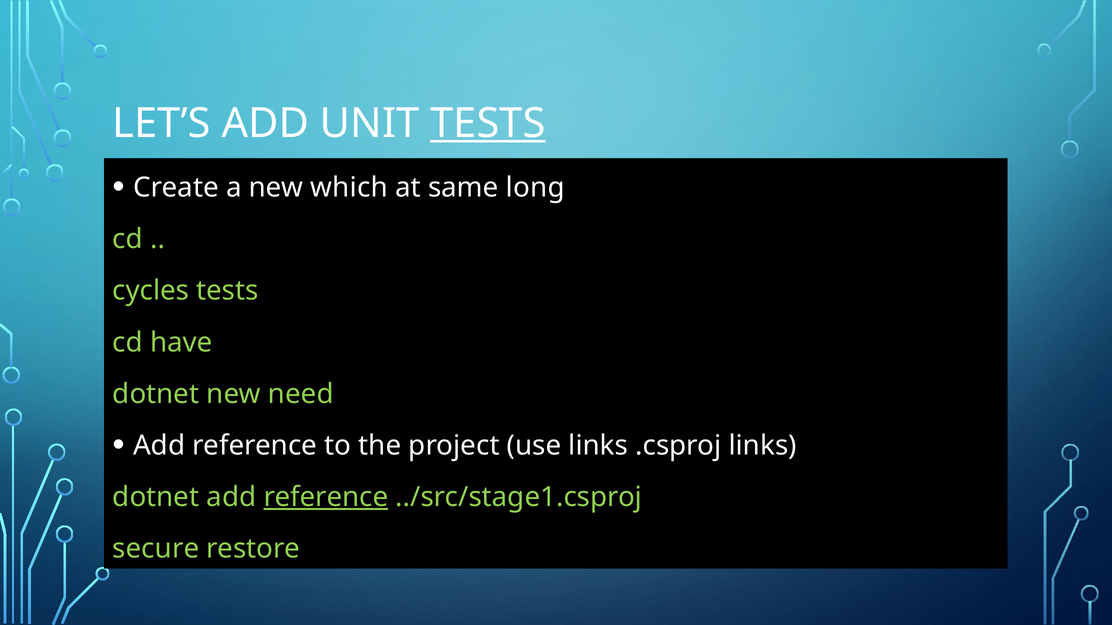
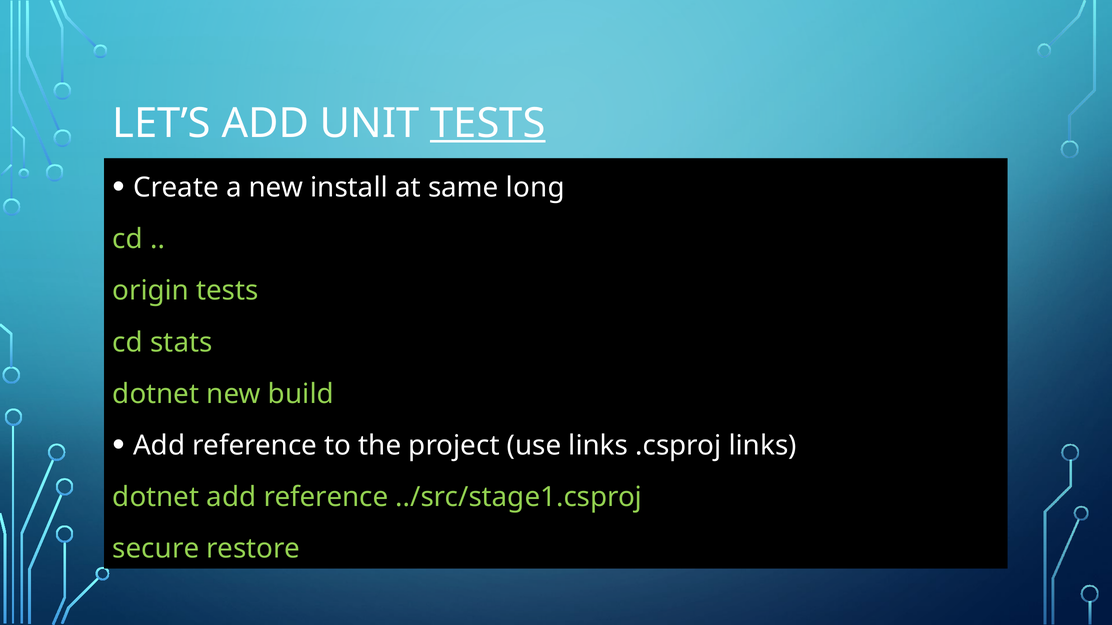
which: which -> install (349, 188)
cycles: cycles -> origin (151, 291)
have: have -> stats (181, 343)
need: need -> build (301, 394)
reference underline: present -> none (326, 497)
